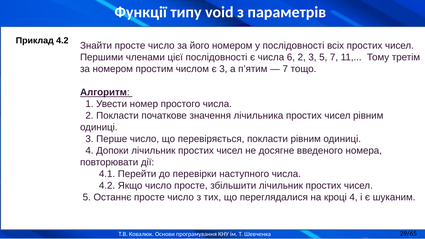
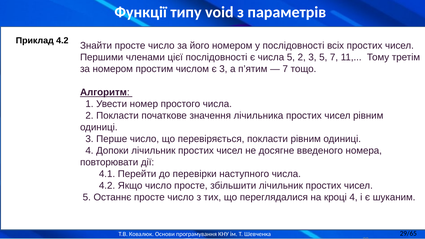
числа 6: 6 -> 5 (291, 57)
